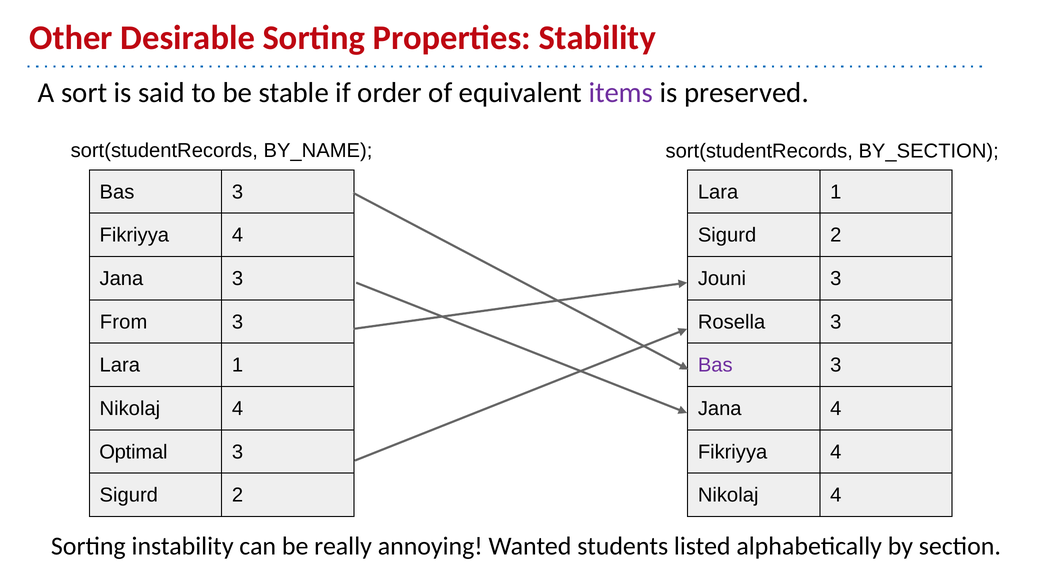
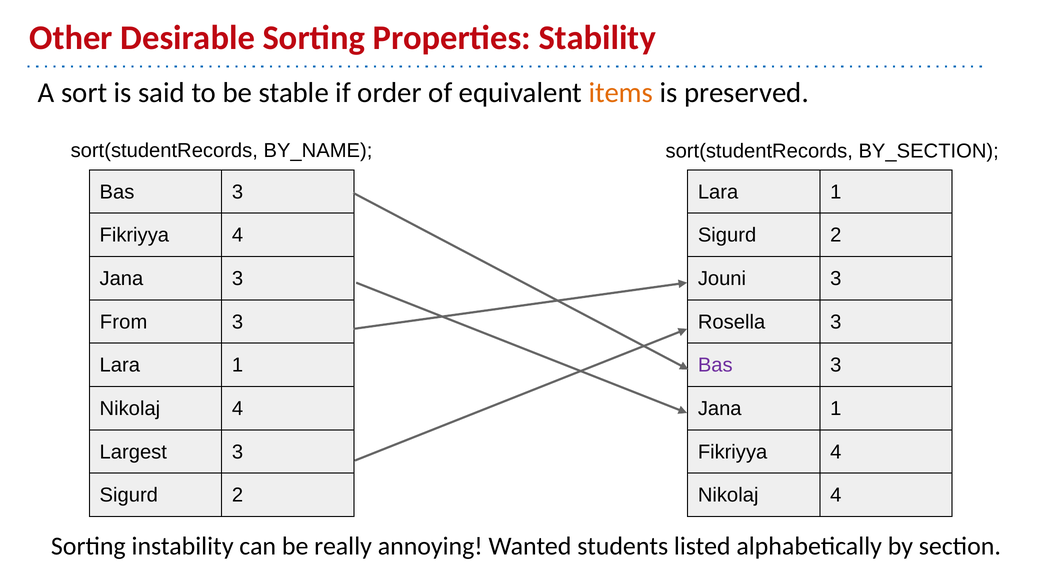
items colour: purple -> orange (621, 93)
Jana 4: 4 -> 1 (836, 409)
Optimal: Optimal -> Largest (133, 452)
